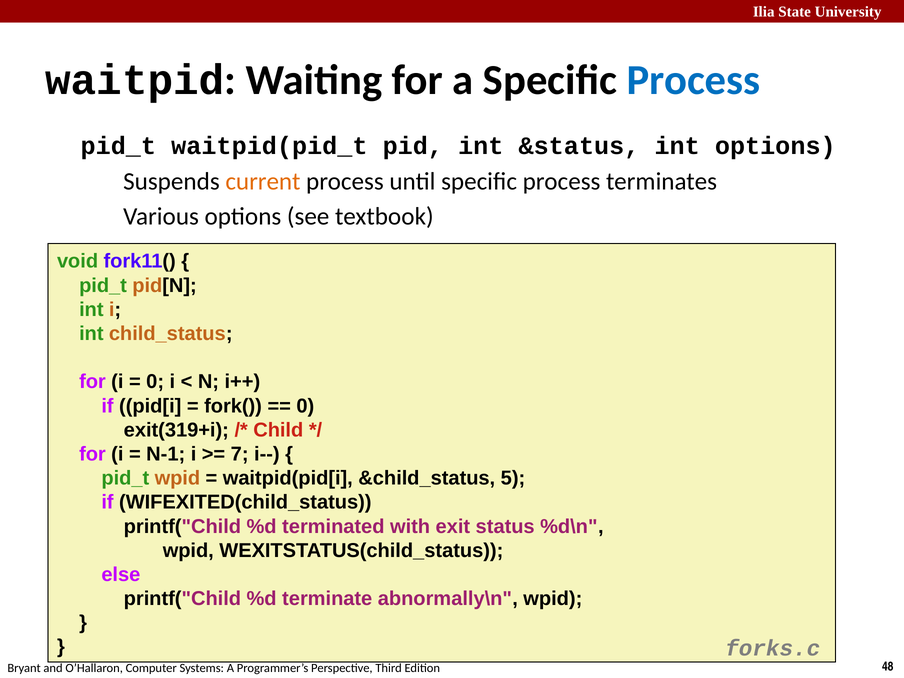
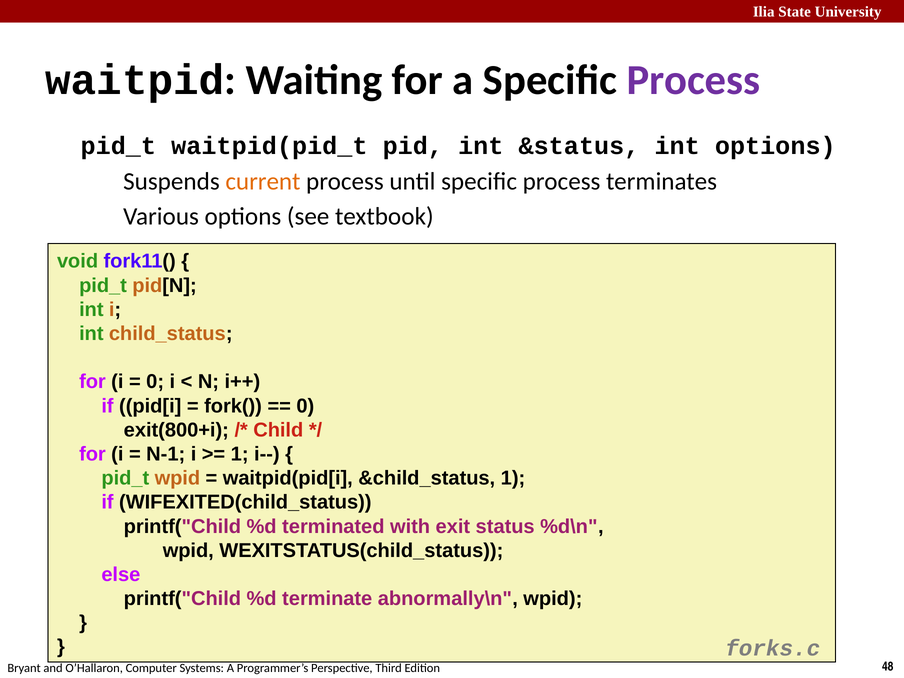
Process colour: blue -> purple (694, 80)
exit(319+i: exit(319+i -> exit(800+i (176, 430)
7: 7 -> 1 (240, 454)
&child_status 5: 5 -> 1 (513, 478)
